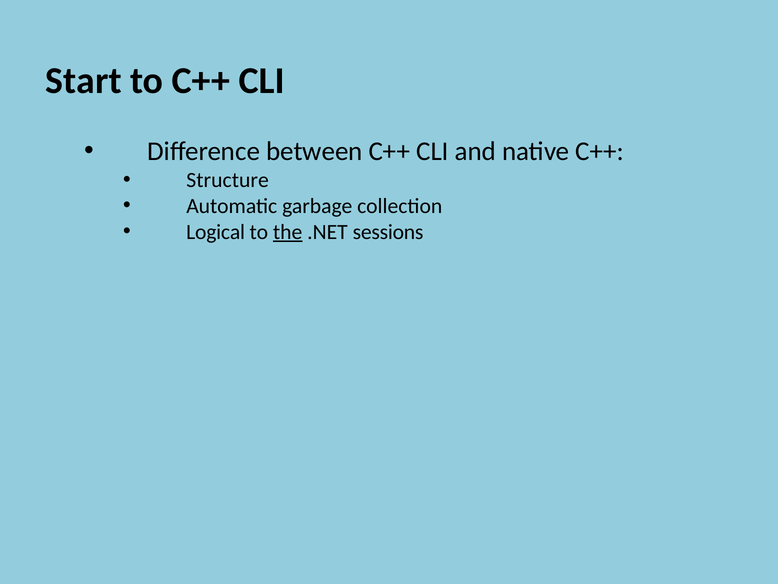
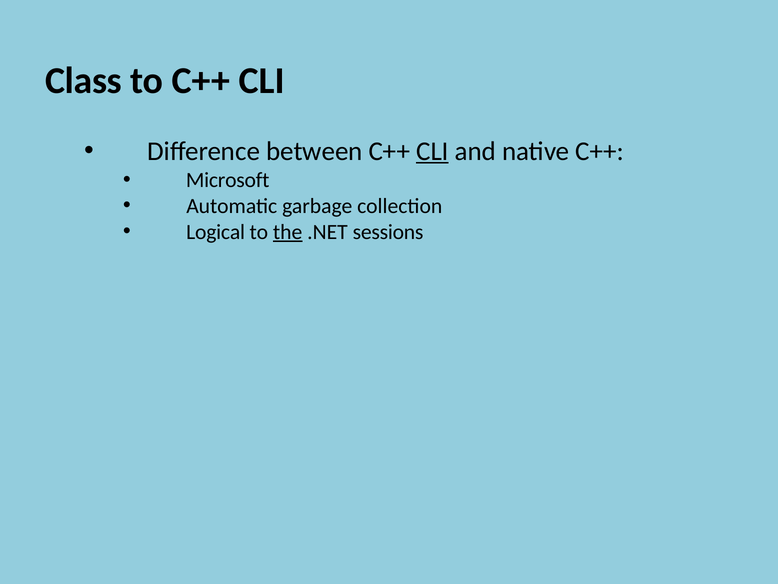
Start: Start -> Class (84, 81)
CLI underline: none -> present (432, 151)
Structure: Structure -> Microsoft (228, 180)
